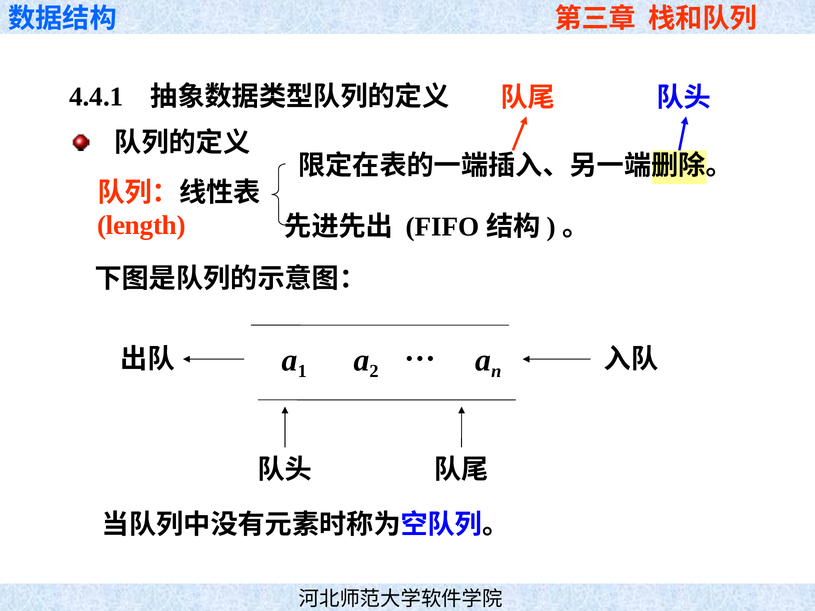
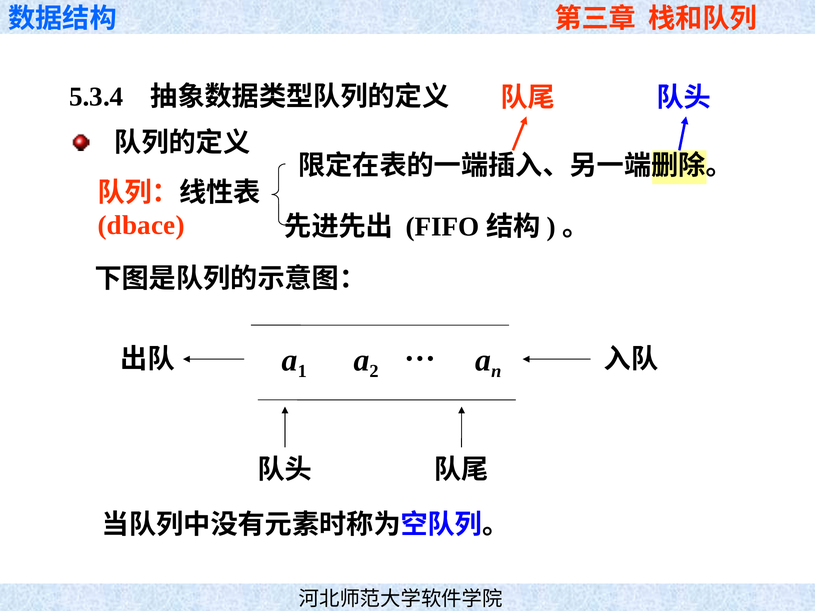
4.4.1: 4.4.1 -> 5.3.4 (96, 97)
length: length -> dbace (141, 226)
